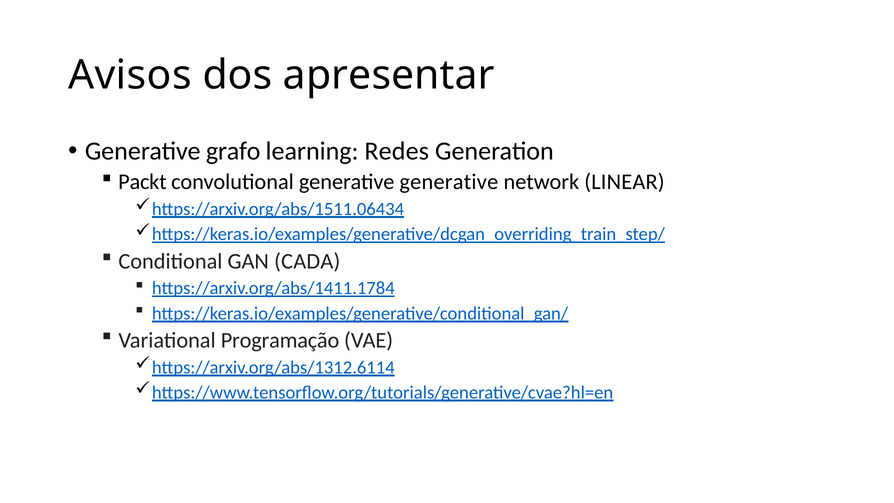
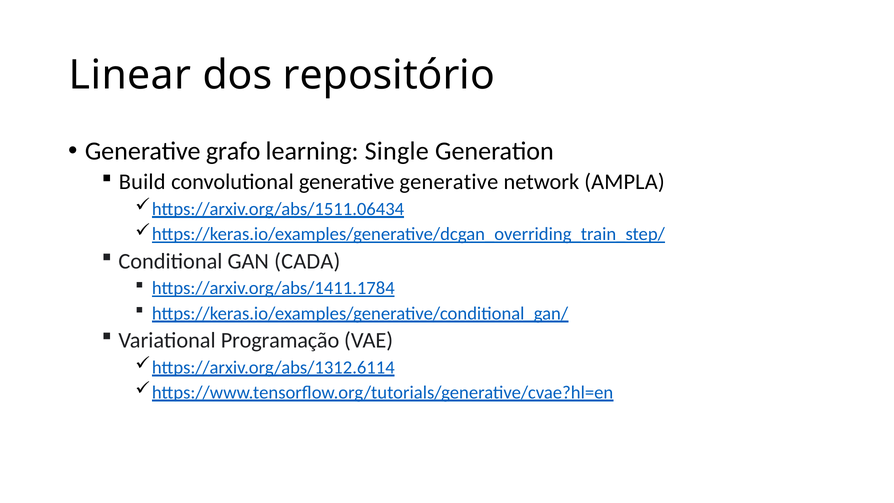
Avisos: Avisos -> Linear (130, 75)
apresentar: apresentar -> repositório (389, 75)
Redes: Redes -> Single (397, 151)
Packt: Packt -> Build (142, 182)
LINEAR: LINEAR -> AMPLA (624, 182)
